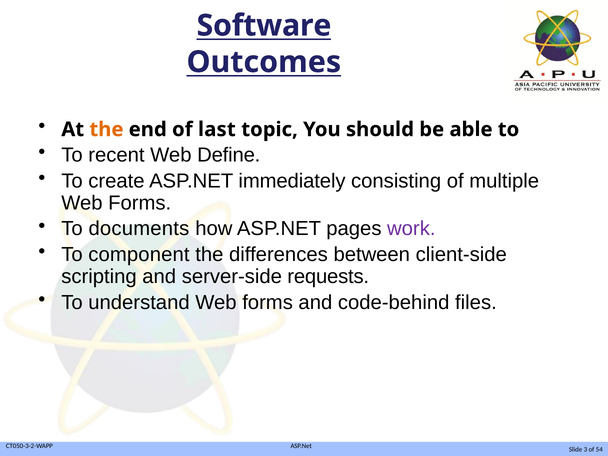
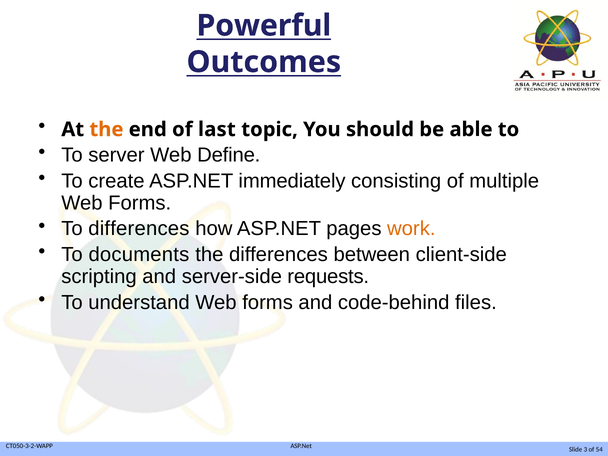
Software: Software -> Powerful (264, 26)
recent: recent -> server (116, 155)
To documents: documents -> differences (139, 229)
work colour: purple -> orange (411, 229)
component: component -> documents (139, 255)
